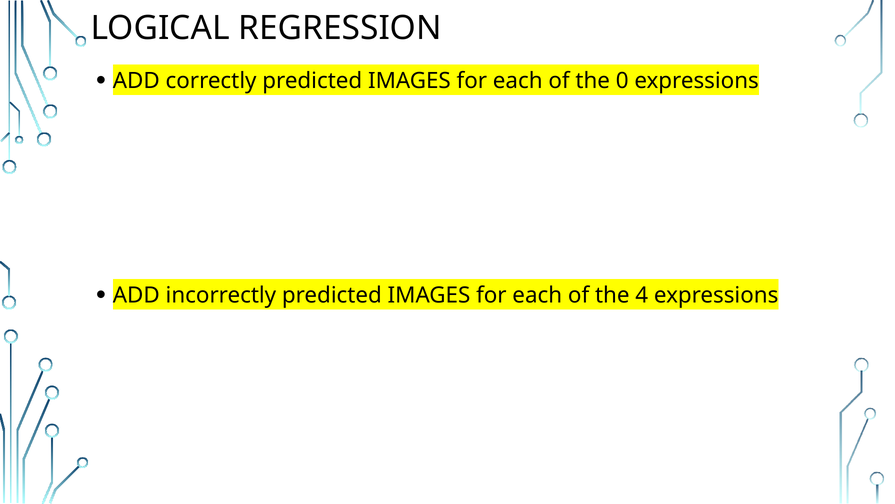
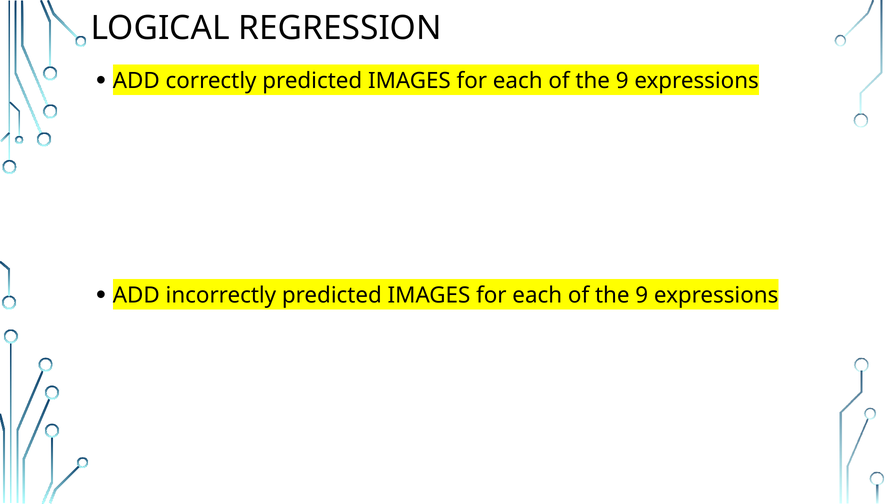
0: 0 -> 9 (622, 81)
4: 4 -> 9 (642, 295)
